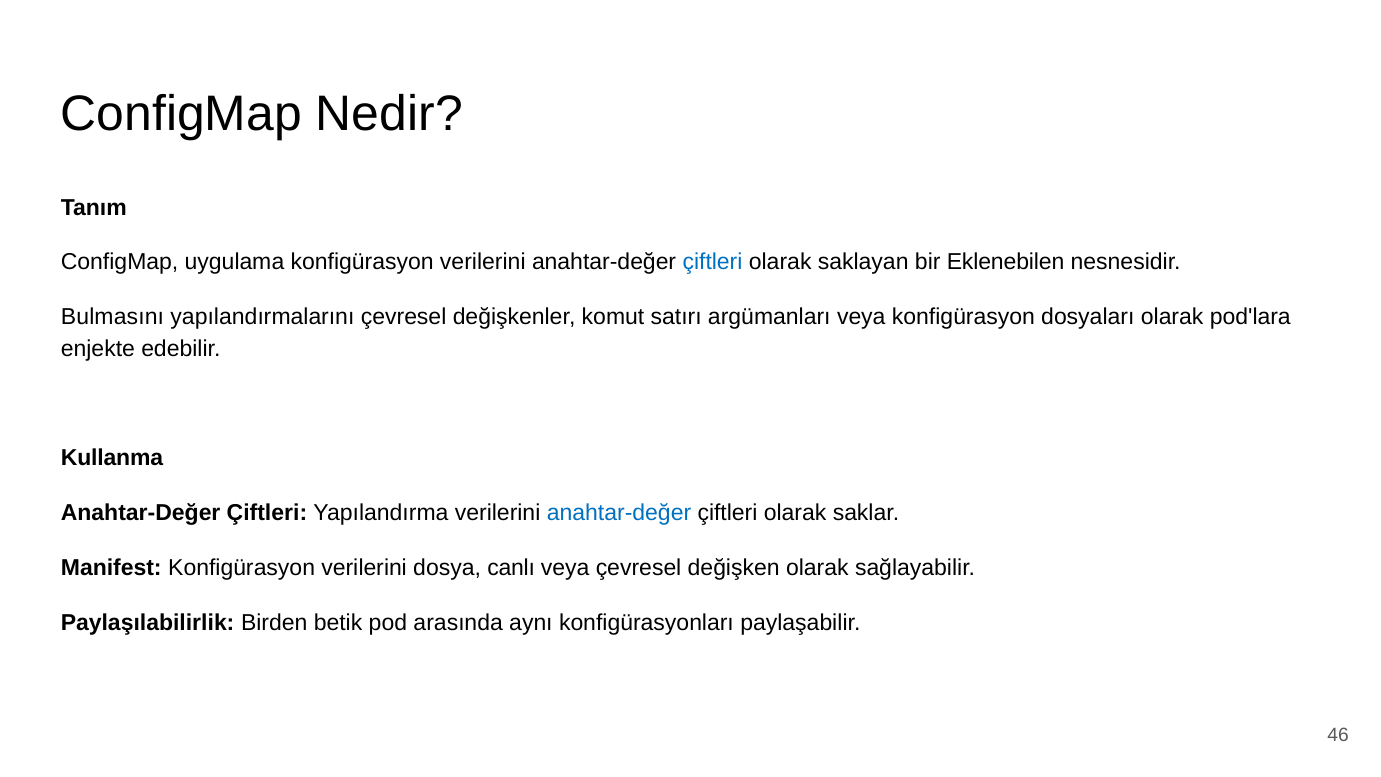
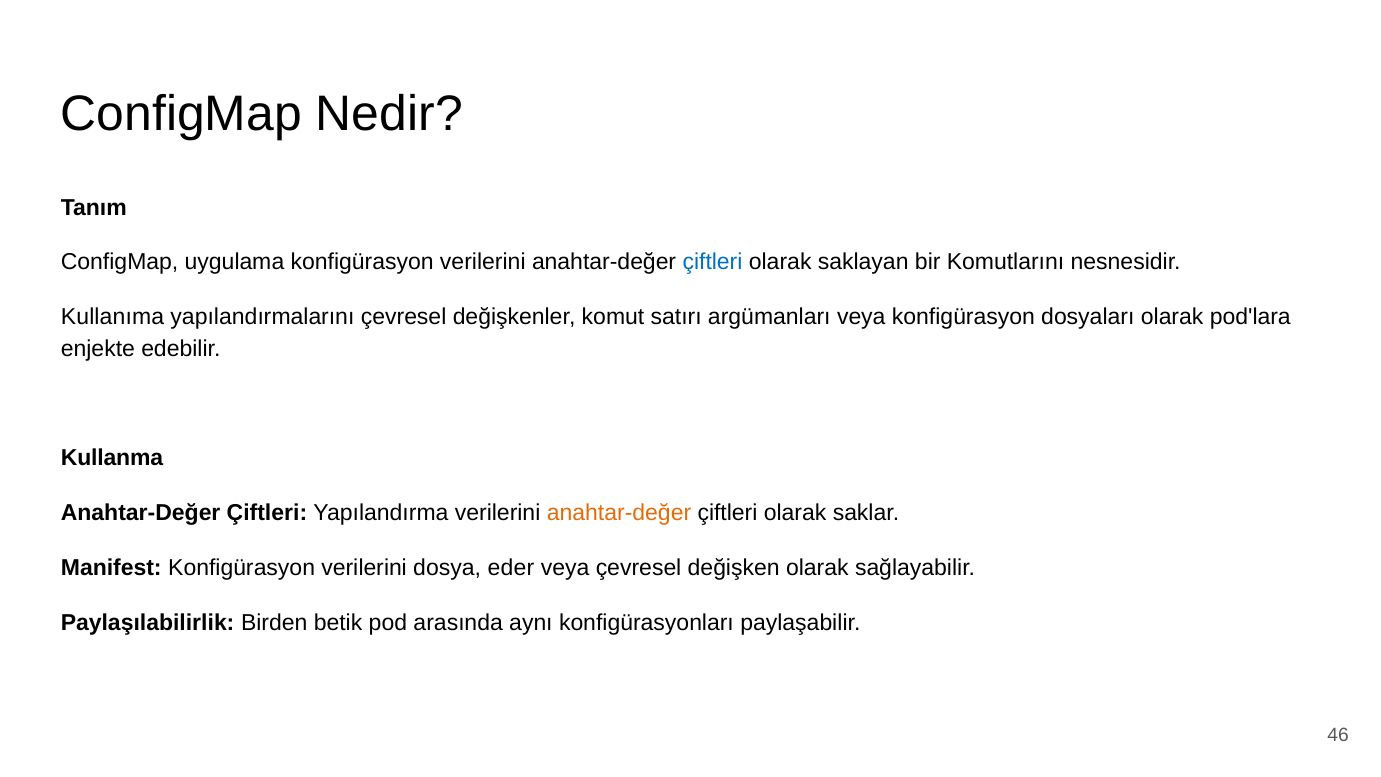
Eklenebilen: Eklenebilen -> Komutlarını (1006, 262)
Bulmasını: Bulmasını -> Kullanıma (112, 317)
anahtar-değer colour: blue -> orange (619, 513)
canlı: canlı -> eder (511, 568)
